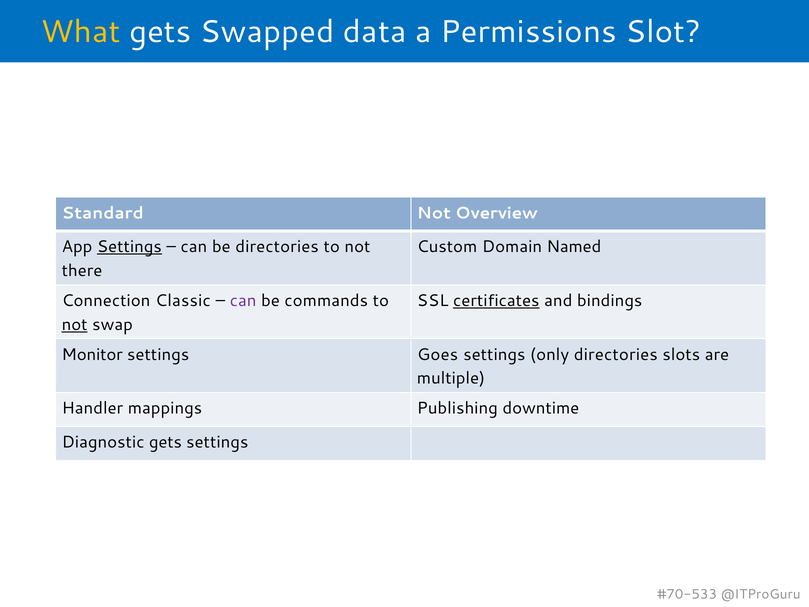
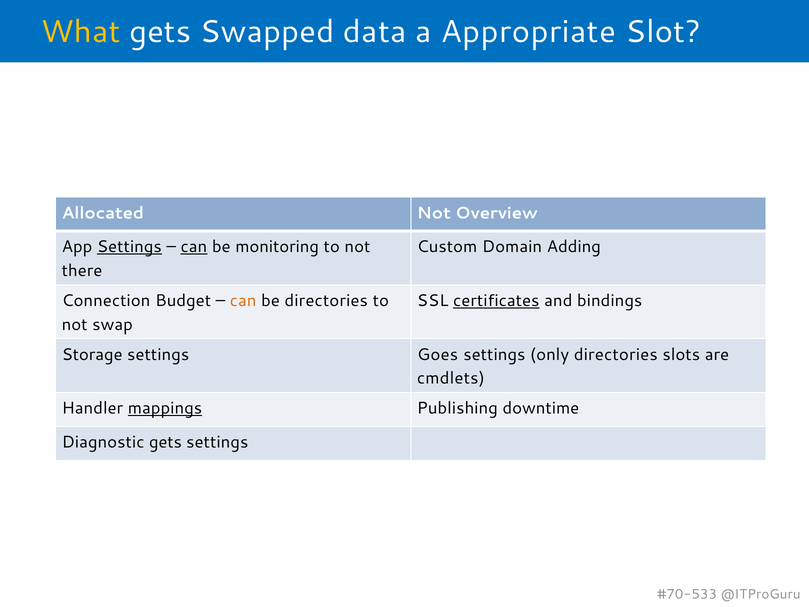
Permissions: Permissions -> Appropriate (528, 32)
Standard: Standard -> Allocated (103, 213)
can underline: none -> present (194, 247)
be directories: directories -> monitoring (277, 247)
Named: Named -> Adding (574, 247)
Classic: Classic -> Budget (183, 301)
can colour: purple -> orange (243, 301)
be commands: commands -> directories (326, 301)
not underline: present -> none (75, 324)
Monitor: Monitor -> Storage (92, 354)
multiple: multiple -> cmdlets (451, 378)
mappings underline: none -> present (165, 408)
